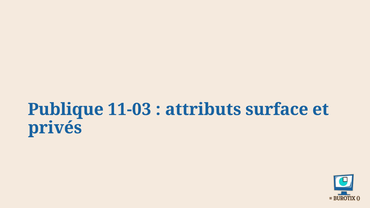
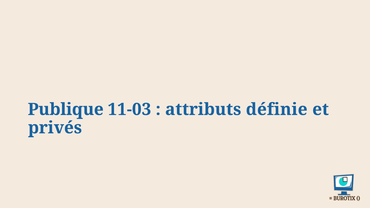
surface: surface -> définie (277, 109)
